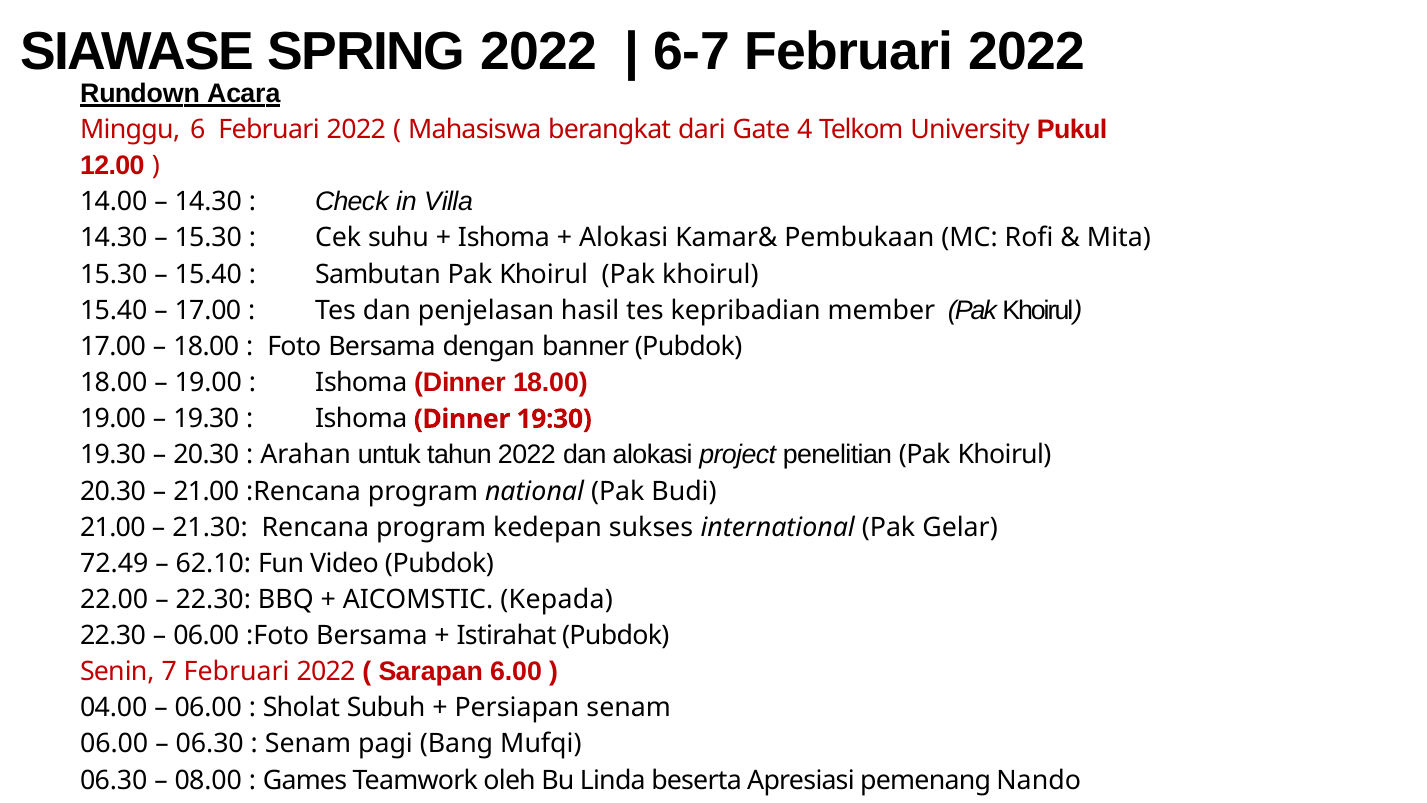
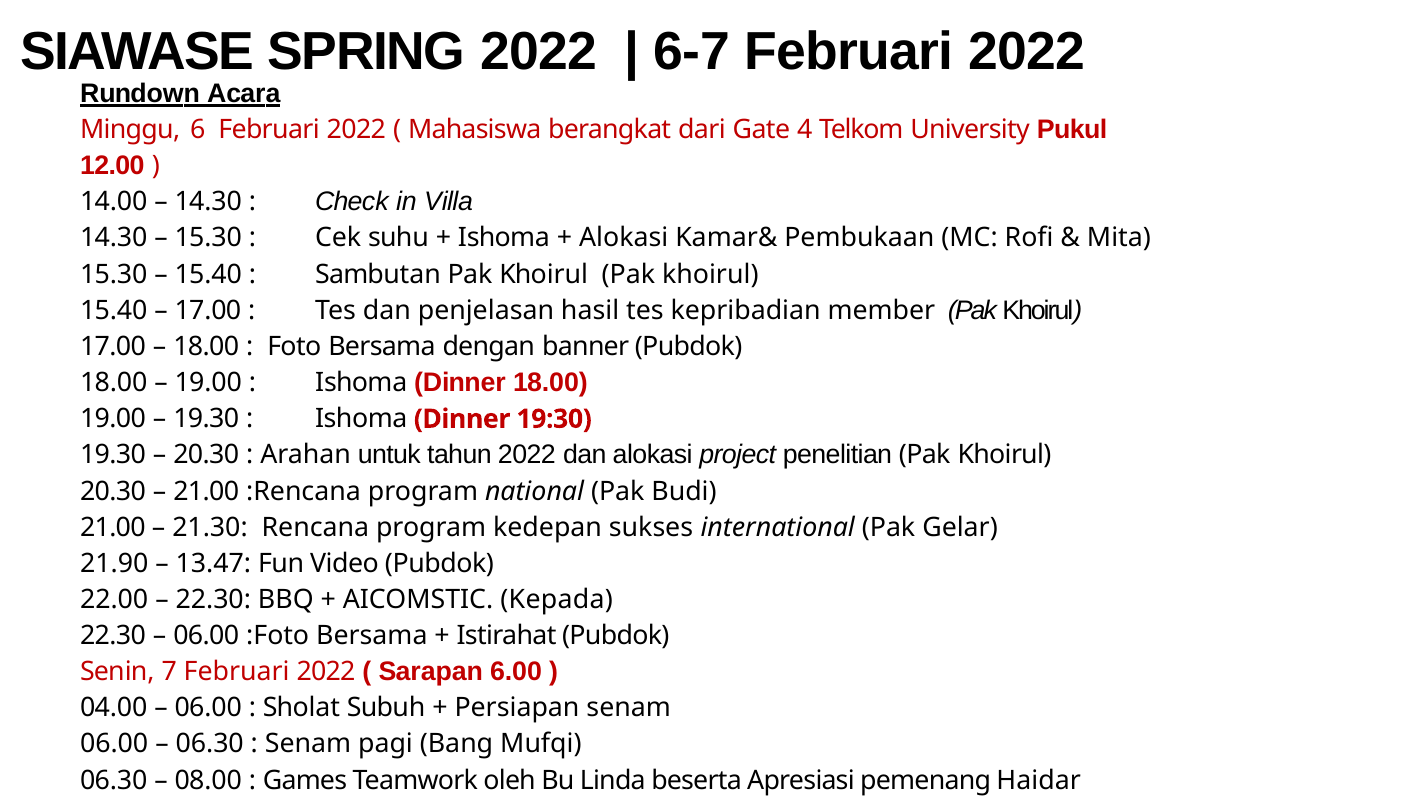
72.49: 72.49 -> 21.90 (114, 563)
62.10: 62.10 -> 13.47 (213, 563)
Nando: Nando -> Haidar (1039, 780)
